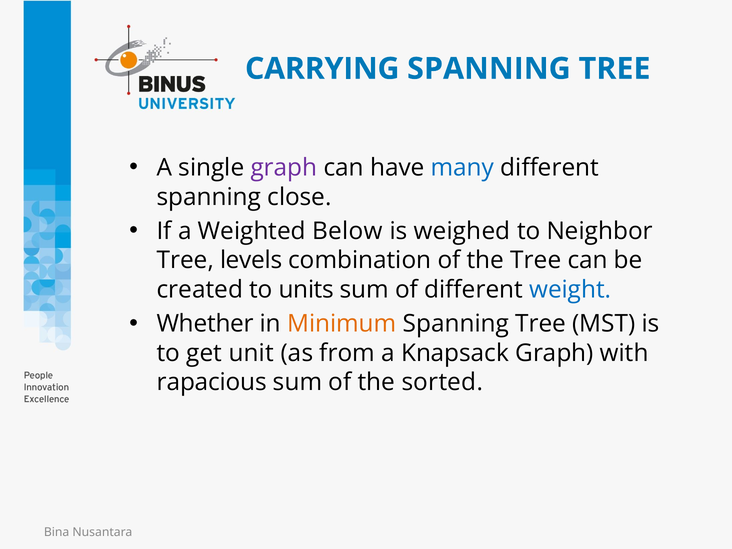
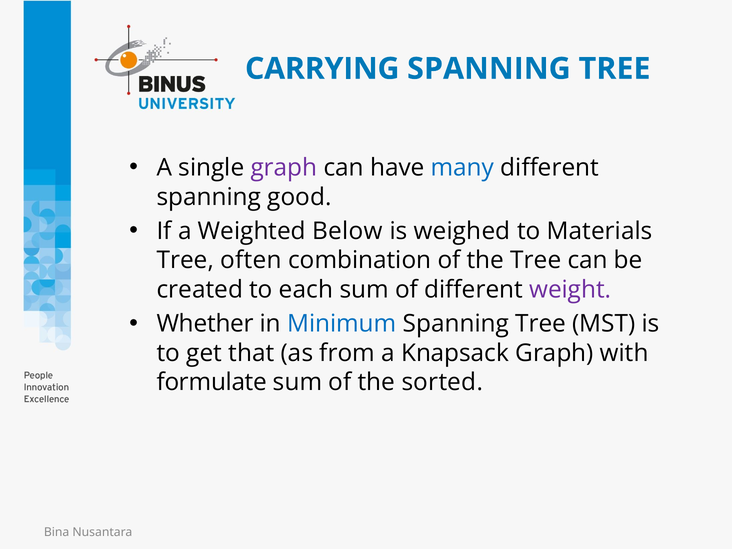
close: close -> good (299, 197)
Neighbor: Neighbor -> Materials (600, 231)
levels: levels -> often (251, 260)
units: units -> each (306, 290)
weight colour: blue -> purple (570, 290)
Minimum colour: orange -> blue (342, 324)
unit: unit -> that (251, 353)
rapacious: rapacious -> formulate (212, 382)
